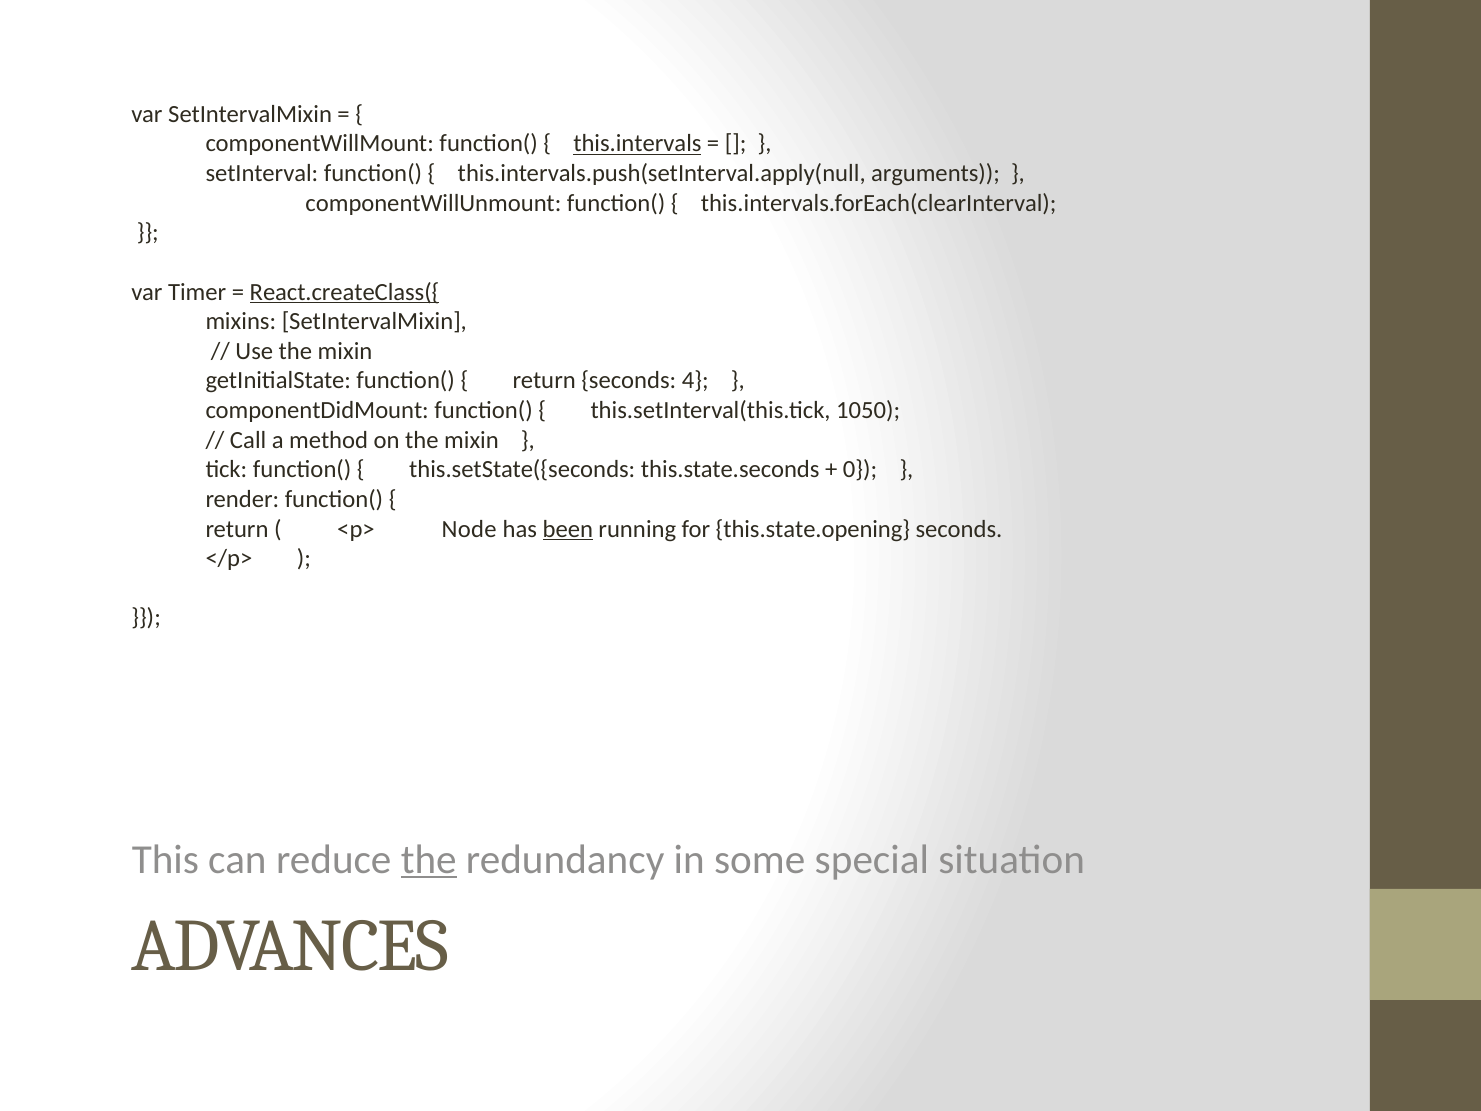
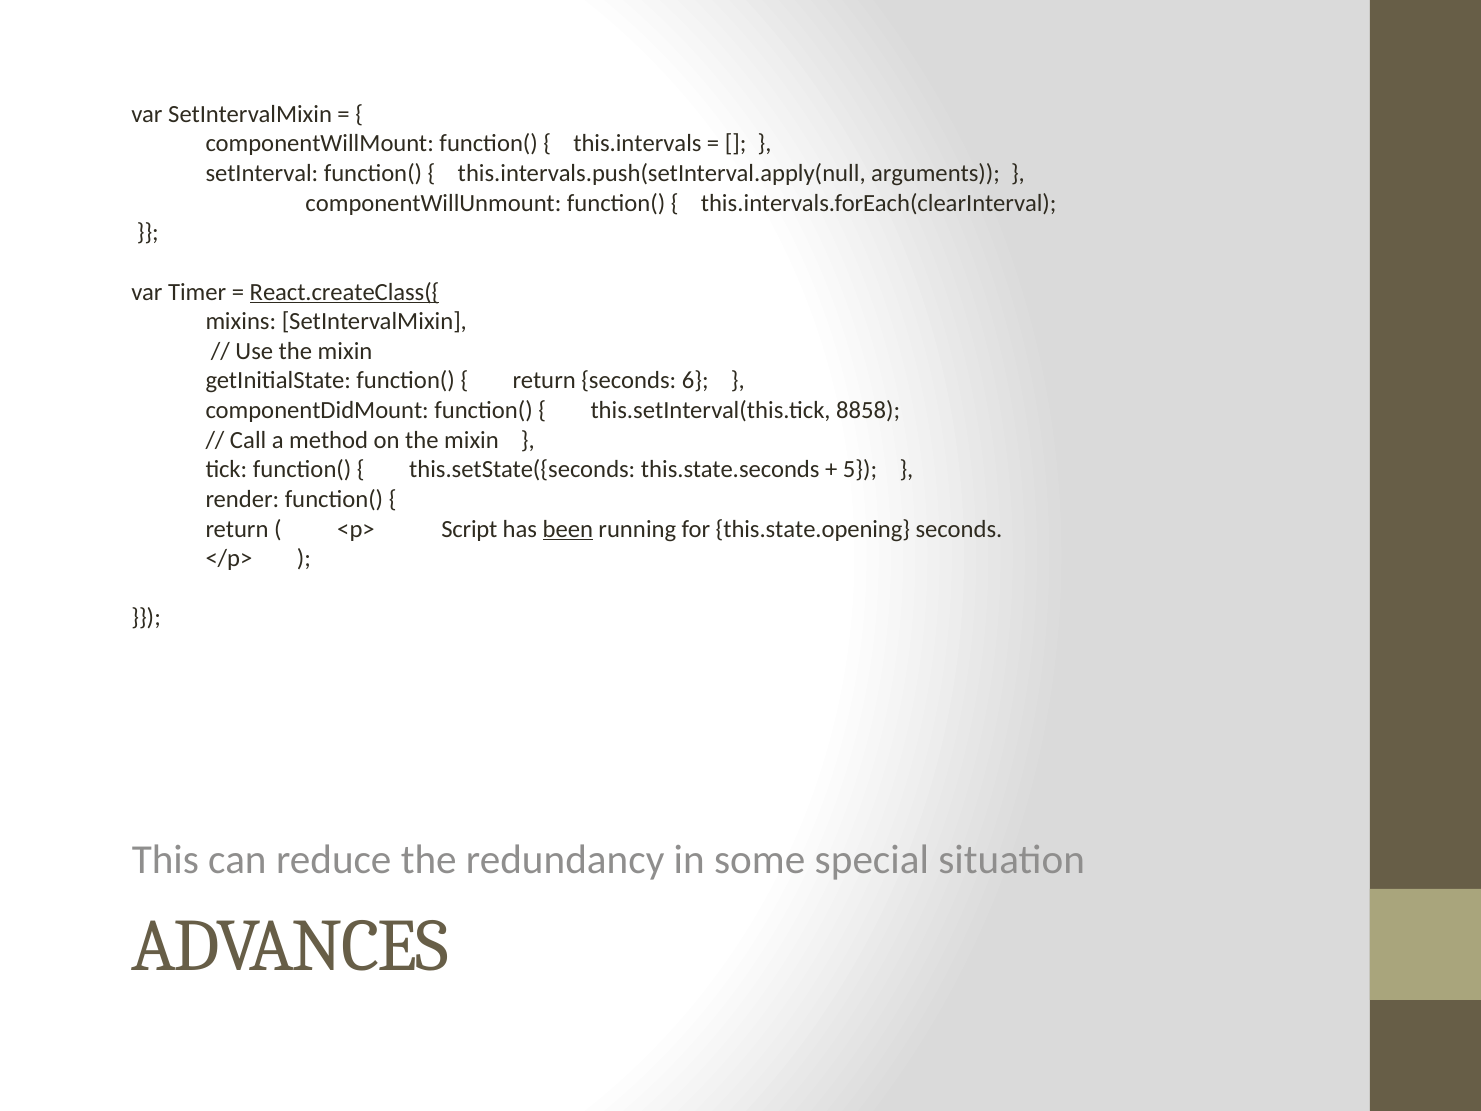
this.intervals underline: present -> none (637, 144)
4: 4 -> 6 (695, 381)
1050: 1050 -> 8858 (868, 410)
0: 0 -> 5 (860, 470)
Node: Node -> Script (469, 529)
the underline: present -> none (429, 859)
